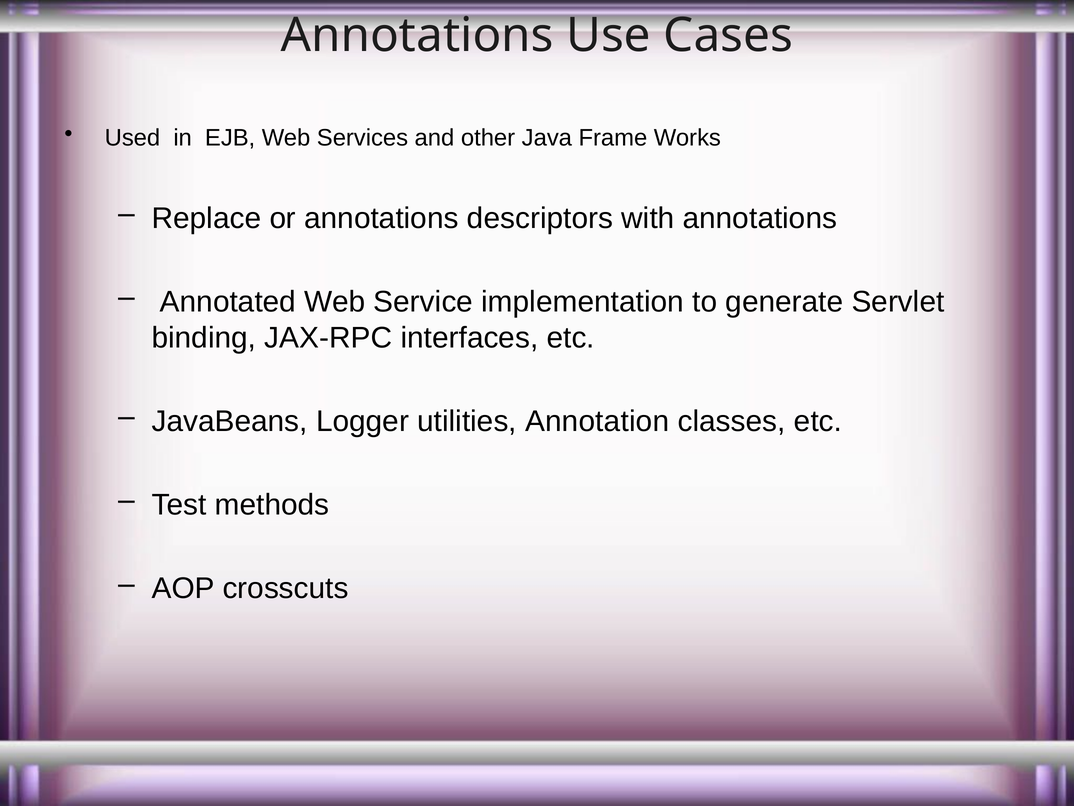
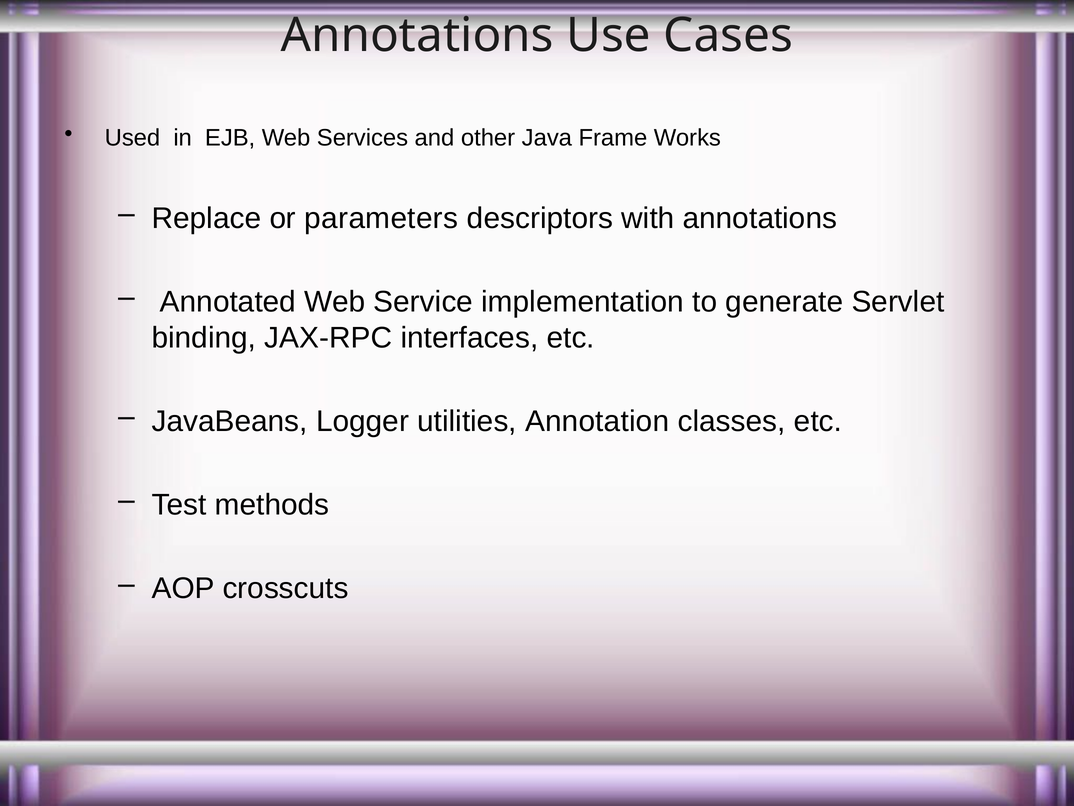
or annotations: annotations -> parameters (381, 218)
